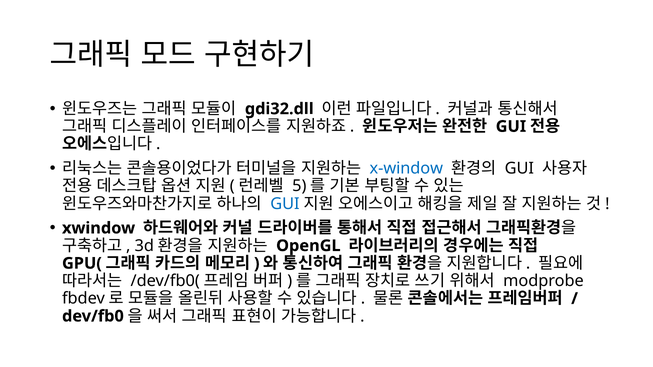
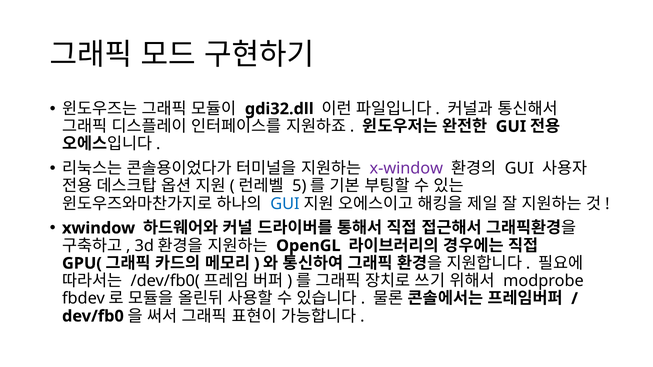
x-window colour: blue -> purple (406, 169)
